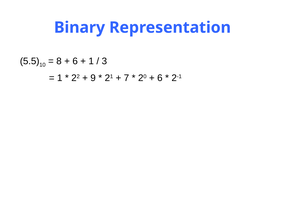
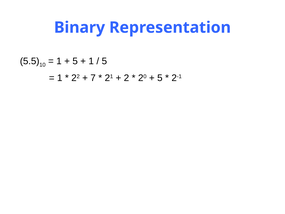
8: 8 -> 1 (59, 61)
6: 6 -> 5 (75, 61)
3: 3 -> 5 (104, 61)
9: 9 -> 7 (93, 78)
7: 7 -> 2 (126, 78)
6: 6 -> 5 (160, 78)
